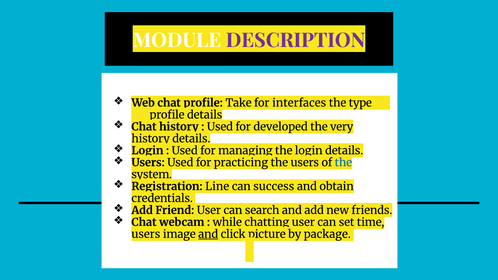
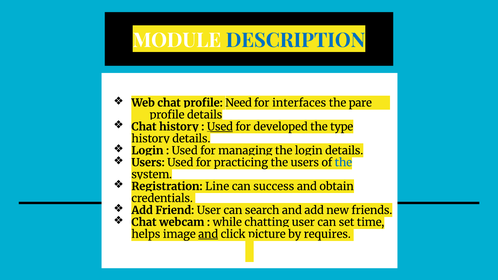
DESCRIPTION colour: purple -> blue (296, 40)
Take: Take -> Need (239, 103)
type: type -> pare (360, 103)
Used underline: none -> present (220, 127)
very: very -> type (342, 127)
users: users -> helps (146, 234)
package: package -> requires (327, 234)
